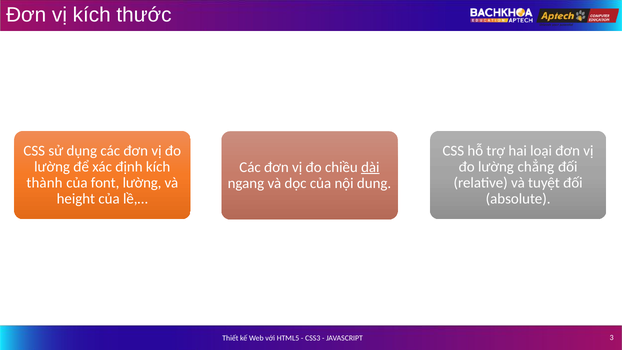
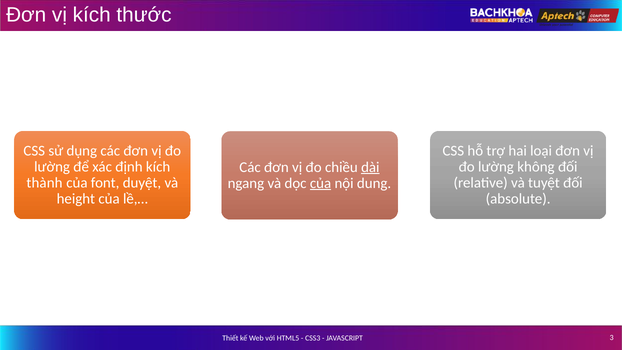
chẳng: chẳng -> không (536, 167)
font lường: lường -> duyệt (142, 183)
của underline: none -> present (321, 183)
